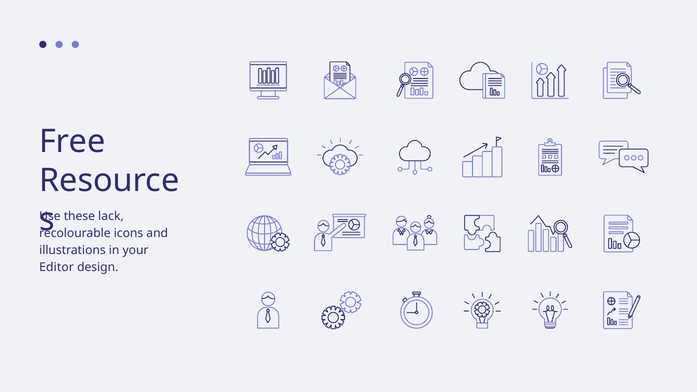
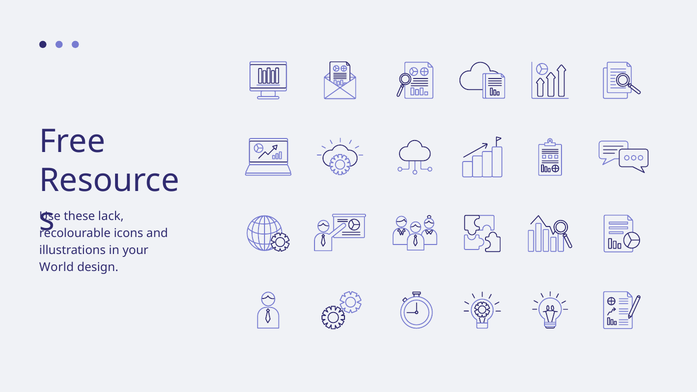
Editor: Editor -> World (57, 267)
